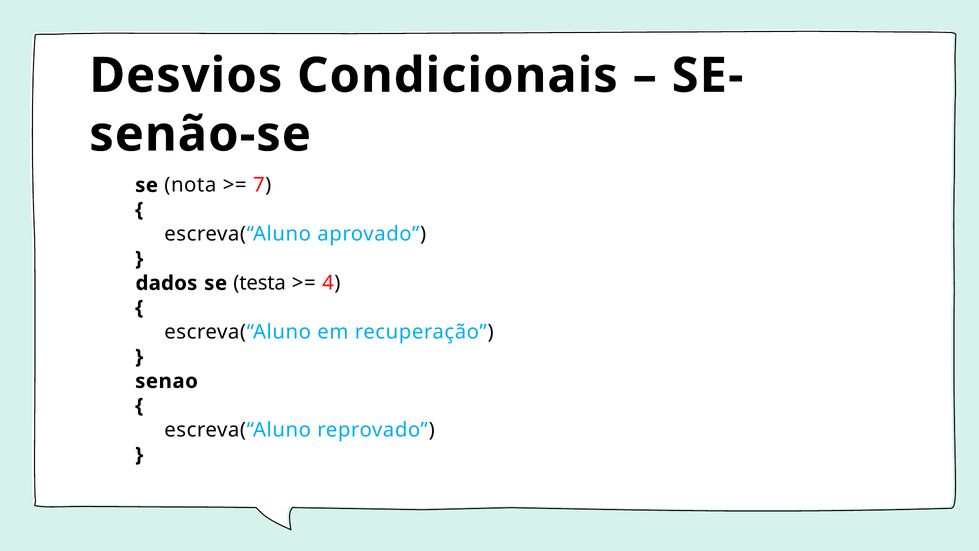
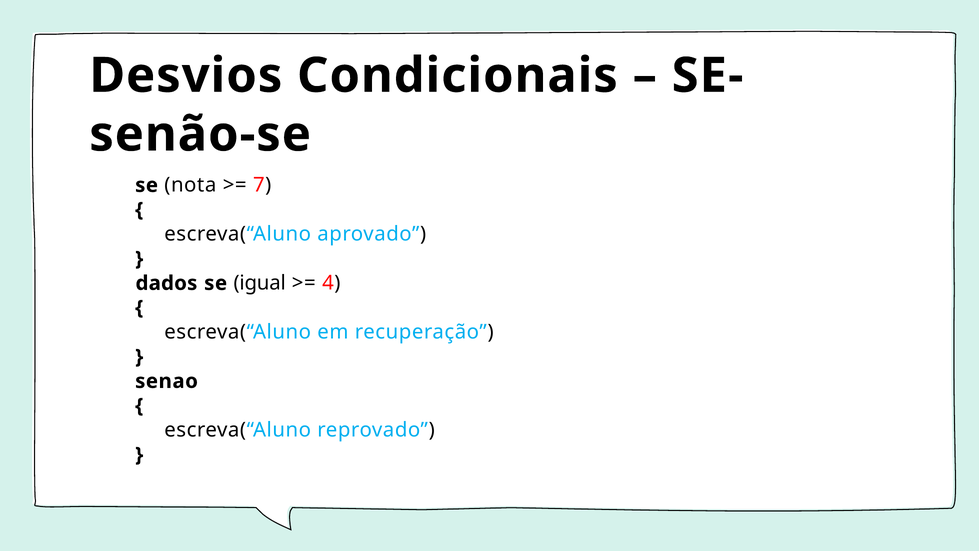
testa: testa -> igual (260, 283)
